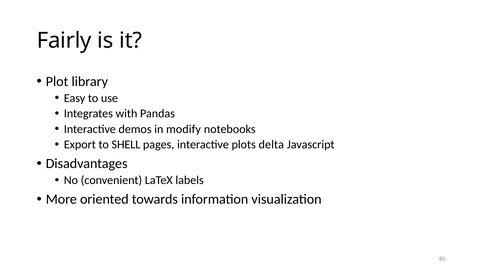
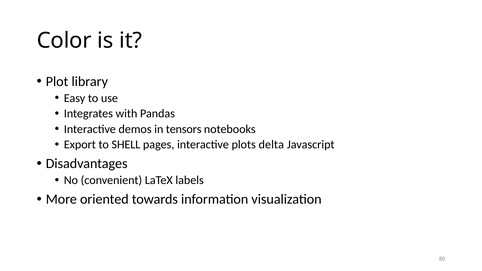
Fairly: Fairly -> Color (64, 40)
modify: modify -> tensors (184, 129)
